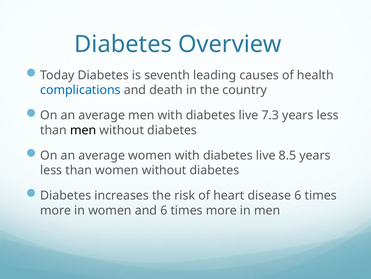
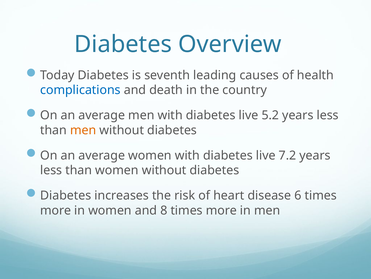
7.3: 7.3 -> 5.2 (270, 115)
men colour: black -> orange (83, 130)
8.5: 8.5 -> 7.2 (287, 155)
and 6: 6 -> 8 (164, 210)
